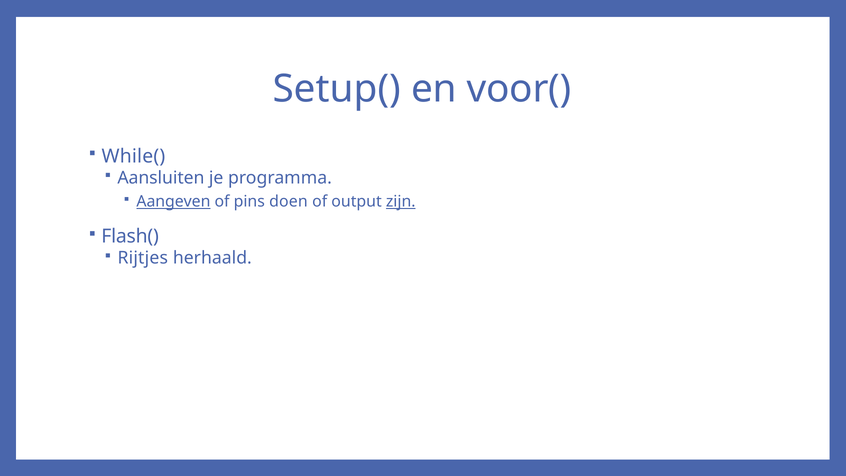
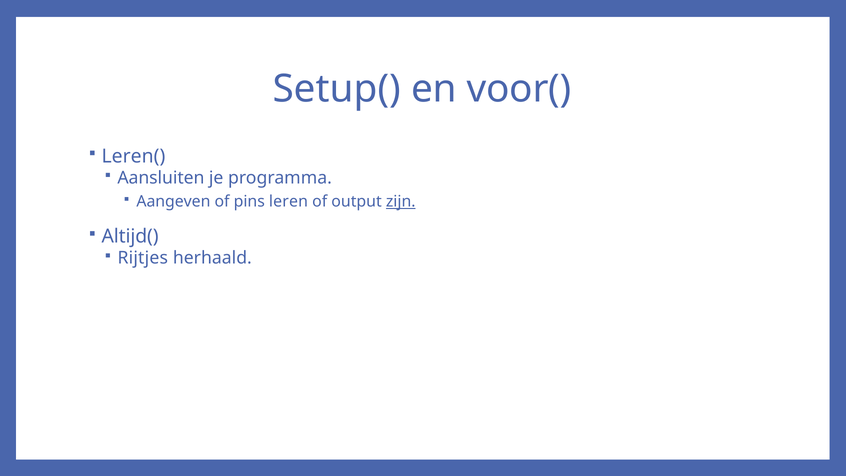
While(: While( -> Leren( (133, 156)
Aangeven underline: present -> none (173, 201)
doen: doen -> leren (288, 201)
Flash(: Flash( -> Altijd( (130, 236)
